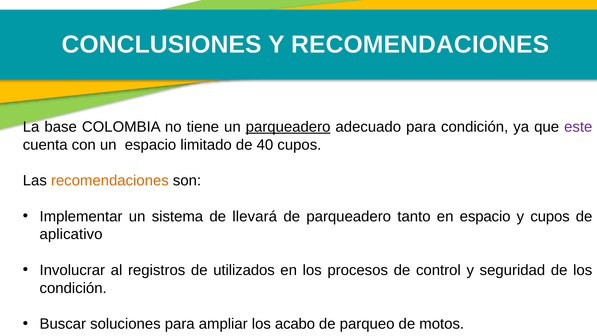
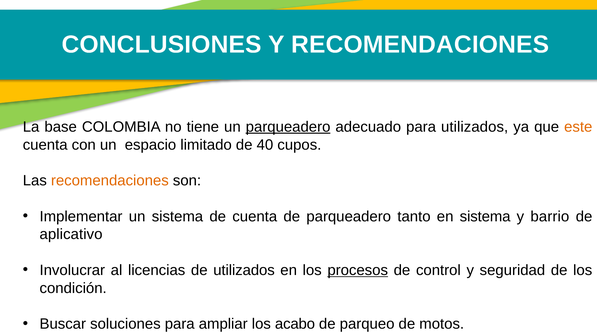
para condición: condición -> utilizados (475, 127)
este colour: purple -> orange (578, 127)
de llevará: llevará -> cuenta (255, 216)
en espacio: espacio -> sistema (485, 216)
y cupos: cupos -> barrio (550, 216)
registros: registros -> licencias (157, 270)
procesos underline: none -> present (358, 270)
